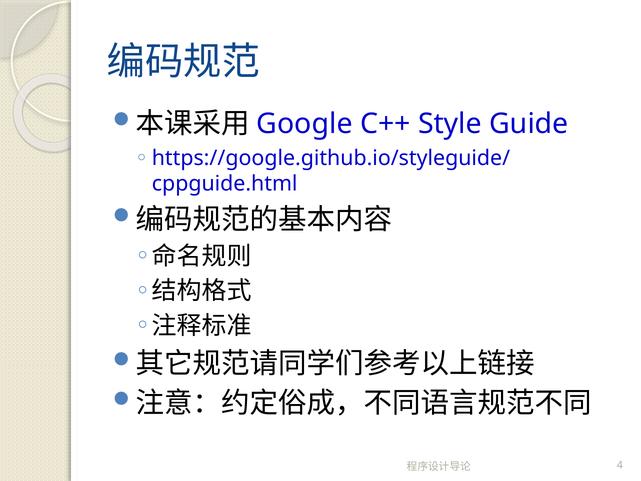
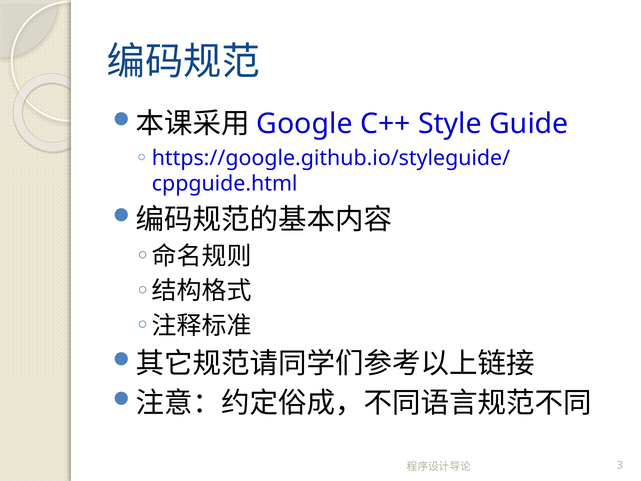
4: 4 -> 3 (620, 465)
